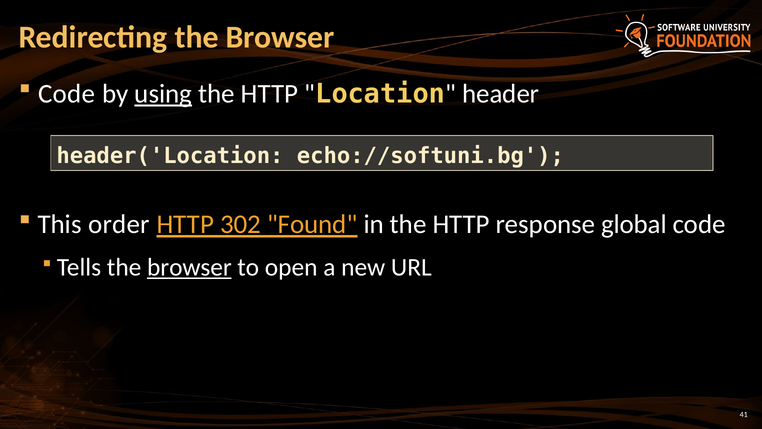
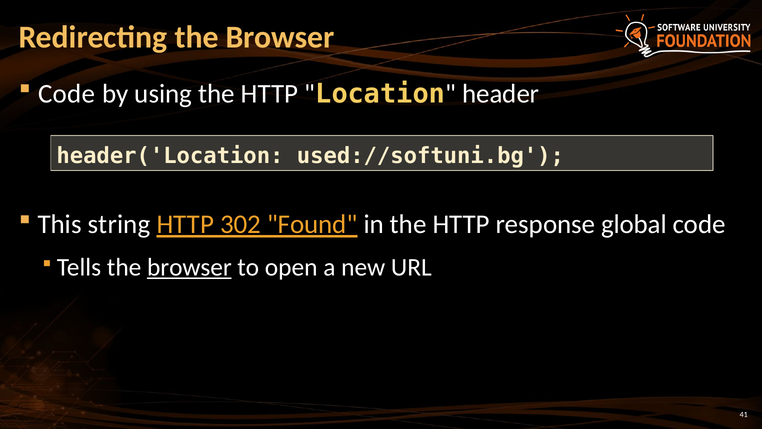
using underline: present -> none (163, 94)
echo://softuni.bg: echo://softuni.bg -> used://softuni.bg (430, 156)
order: order -> string (119, 224)
